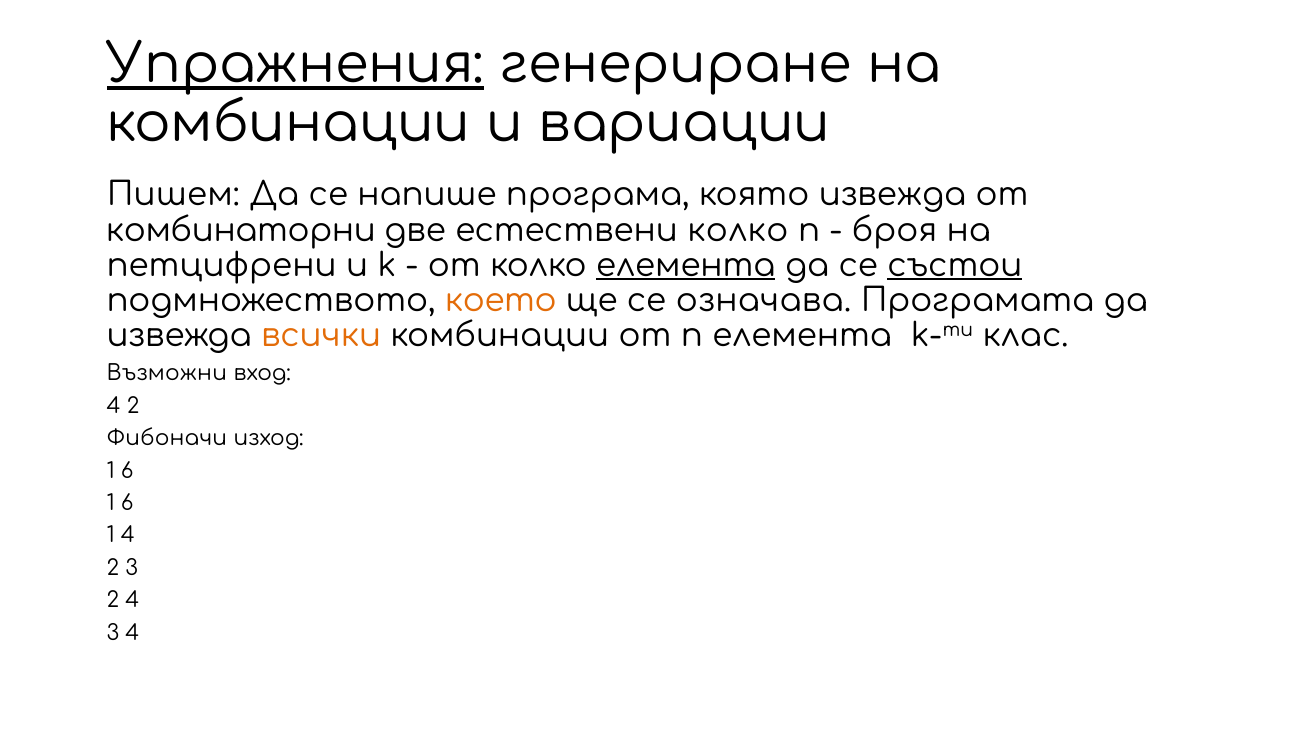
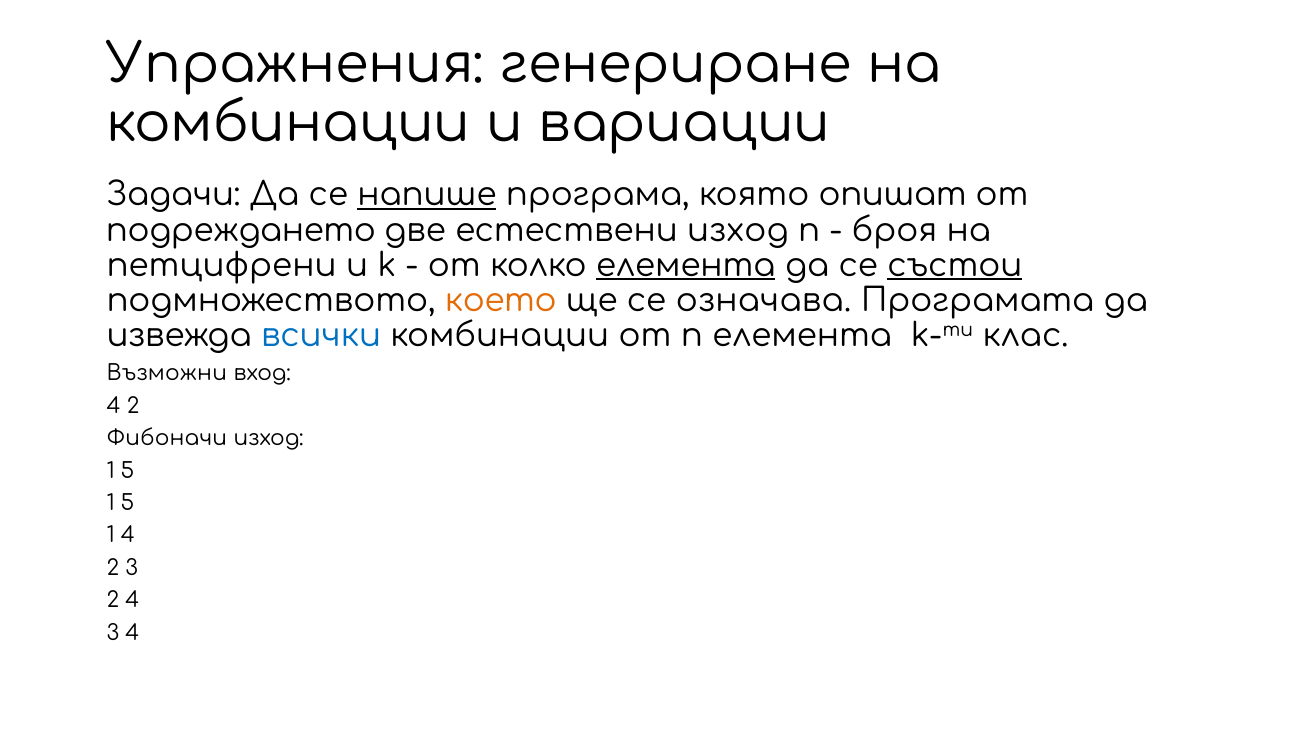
Упражнения underline: present -> none (295, 65)
Пишем: Пишем -> Задачи (174, 195)
напише underline: none -> present (427, 195)
която извежда: извежда -> опишат (893, 195)
комбинаторни: комбинаторни -> подреждането (241, 230)
естествени колко: колко -> изход (738, 230)
всички colour: orange -> blue (321, 336)
6: 6 -> 5 (127, 471)
6: 6 -> 5 (127, 504)
